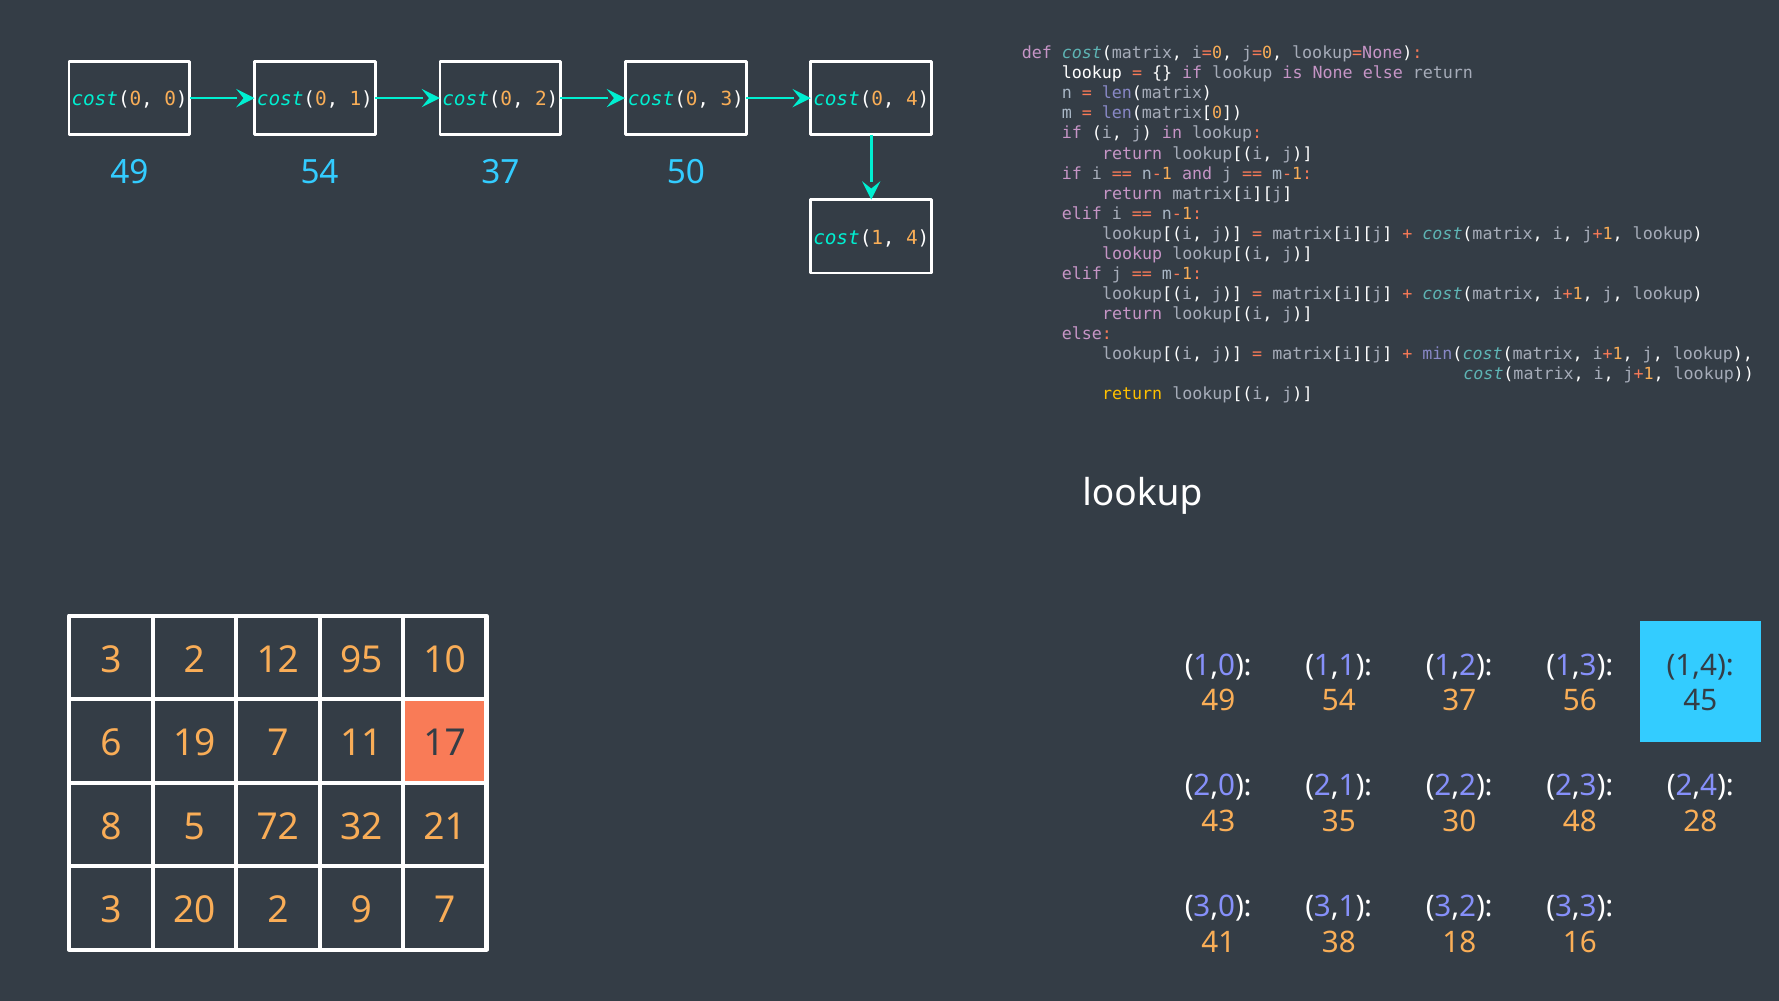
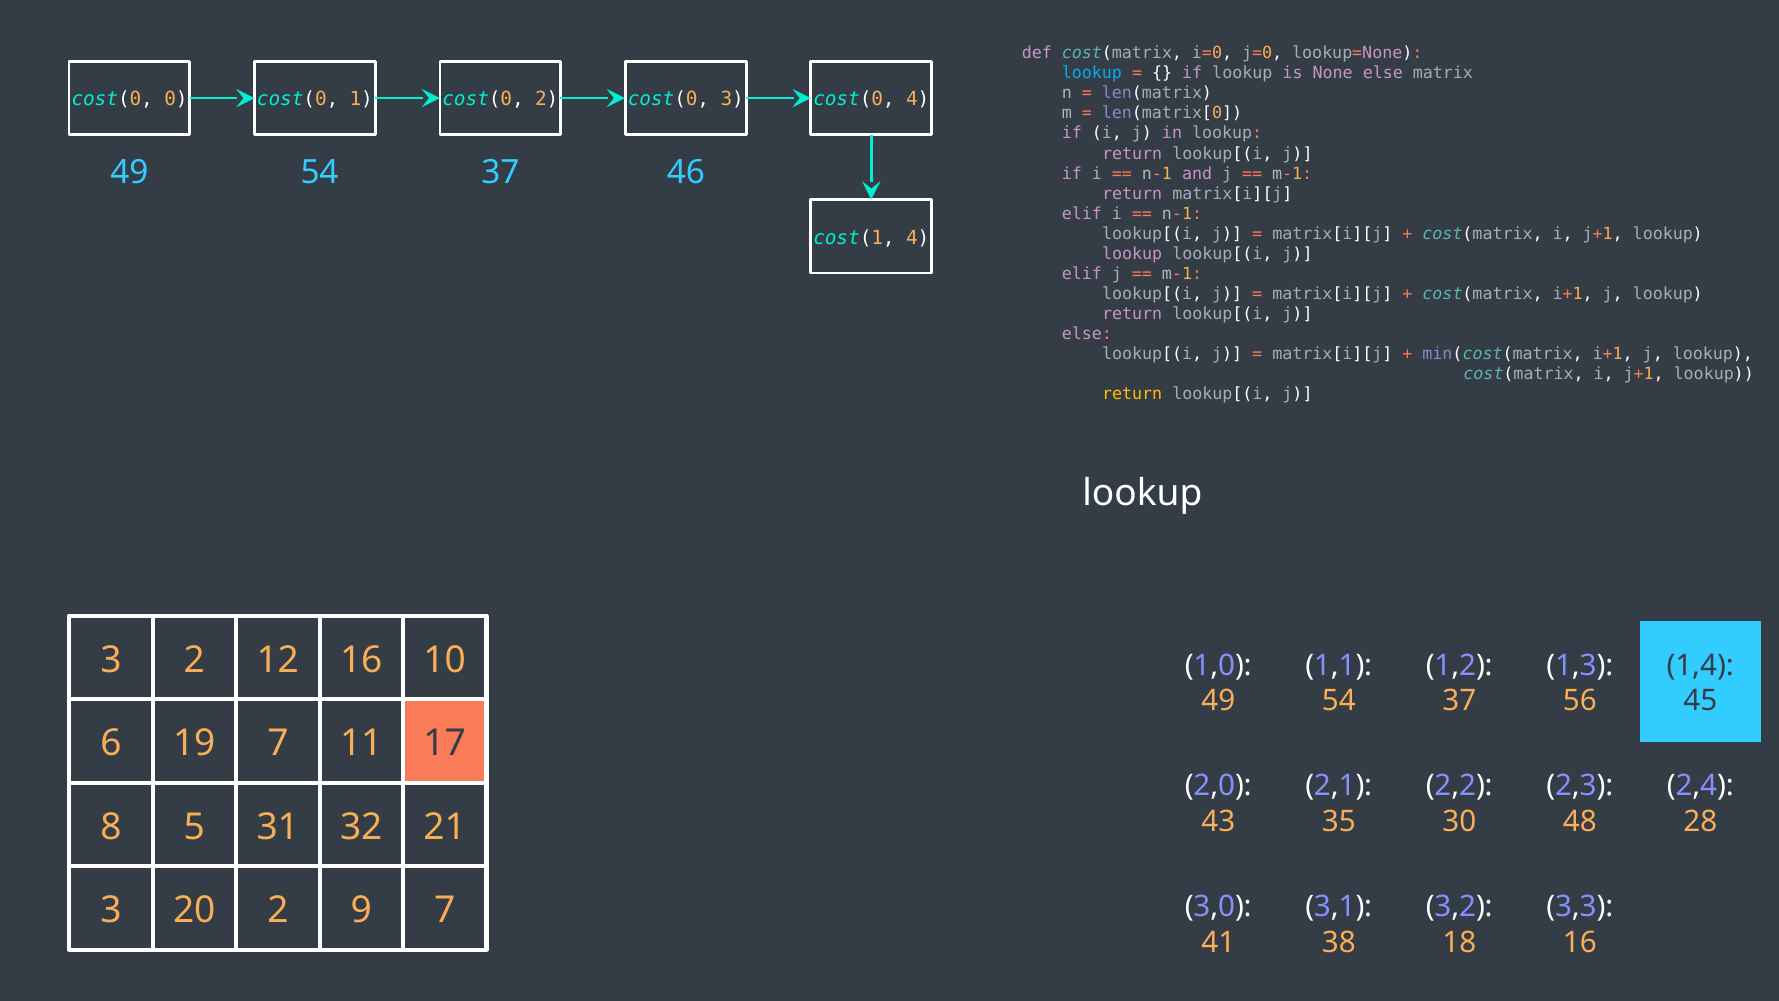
lookup colour: white -> light blue (1092, 73)
else return: return -> matrix (1443, 73)
50: 50 -> 46 (686, 172)
12 95: 95 -> 16 (361, 660)
72: 72 -> 31 (278, 827)
